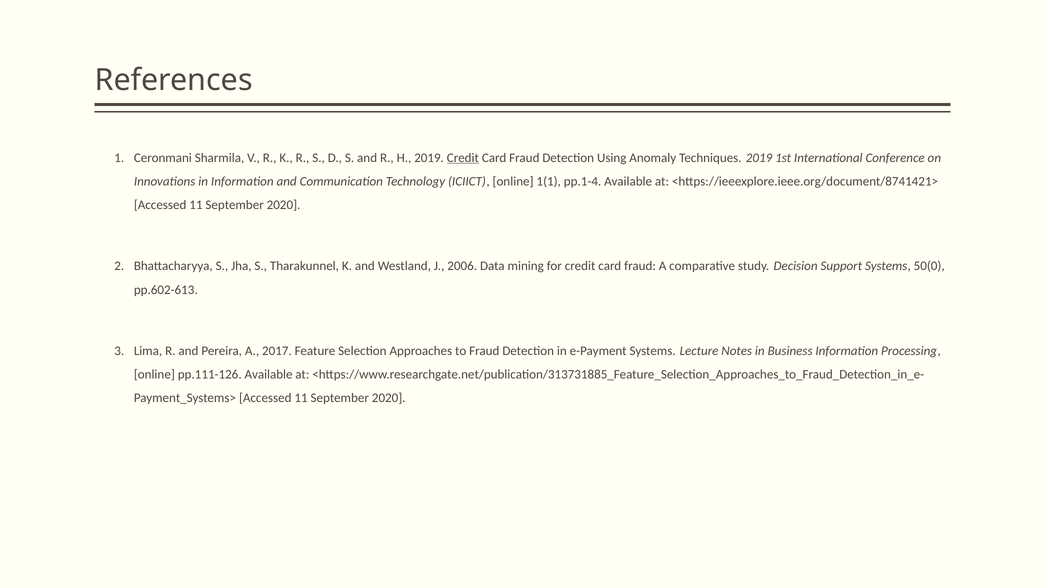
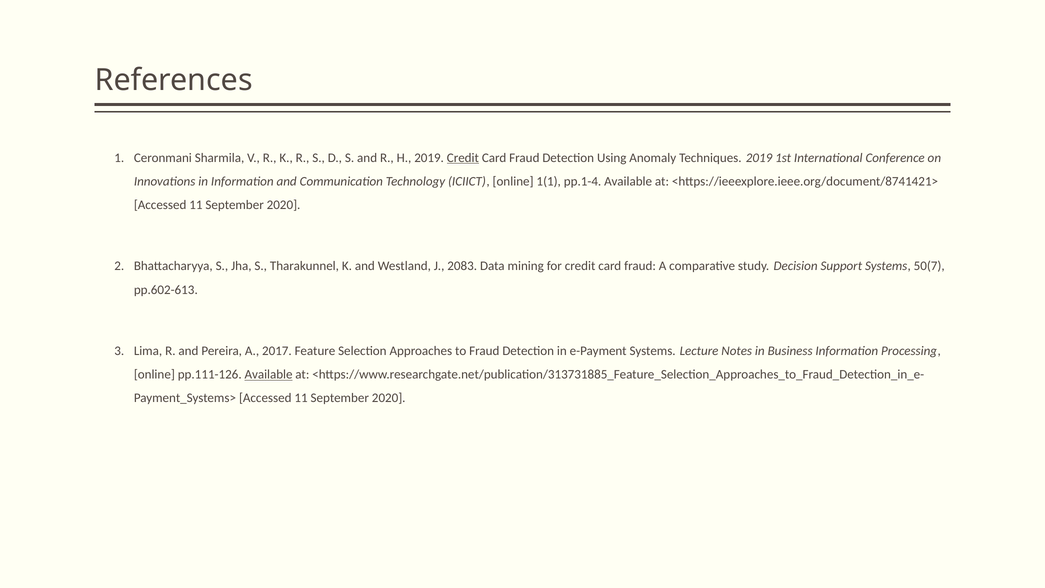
2006: 2006 -> 2083 (462, 266)
50(0: 50(0 -> 50(7 (929, 266)
Available underline: none -> present (269, 375)
